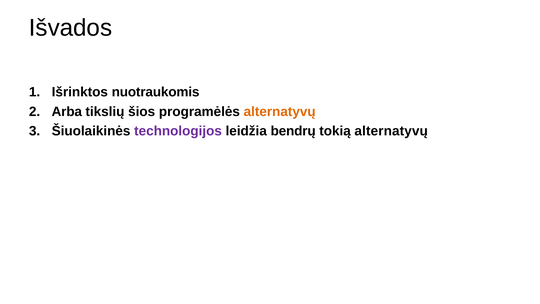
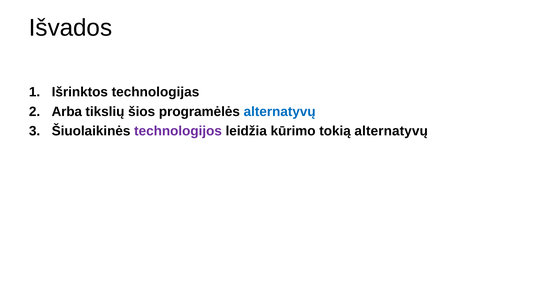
nuotraukomis: nuotraukomis -> technologijas (155, 92)
alternatyvų colour: orange -> blue (280, 112)
bendrų: bendrų -> kūrimo (293, 131)
